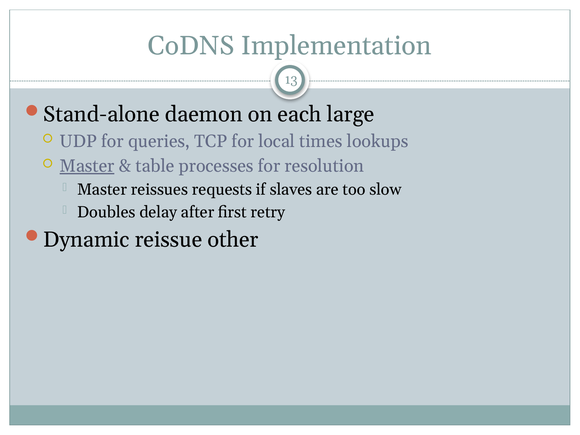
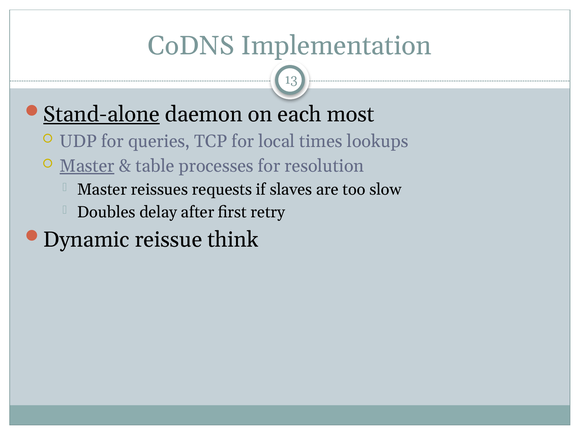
Stand-alone underline: none -> present (101, 114)
large: large -> most (351, 114)
other: other -> think (233, 240)
